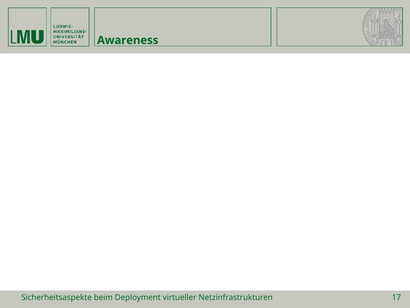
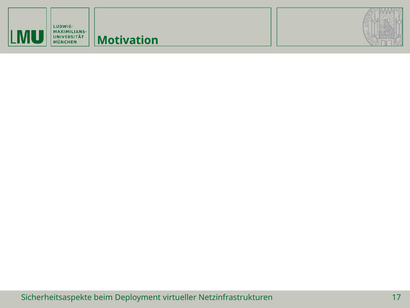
Awareness: Awareness -> Motivation (128, 40)
